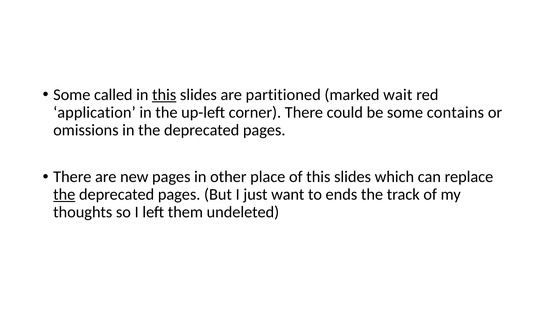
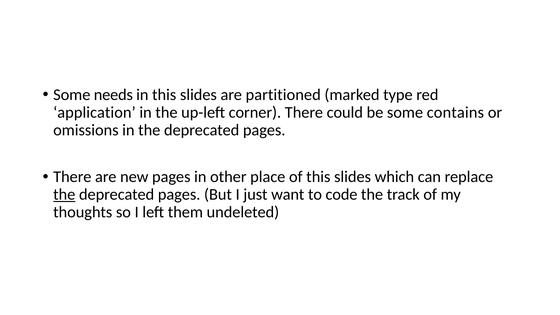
called: called -> needs (113, 95)
this underline: present -> none (164, 95)
wait: wait -> type (398, 95)
ends: ends -> code (342, 195)
